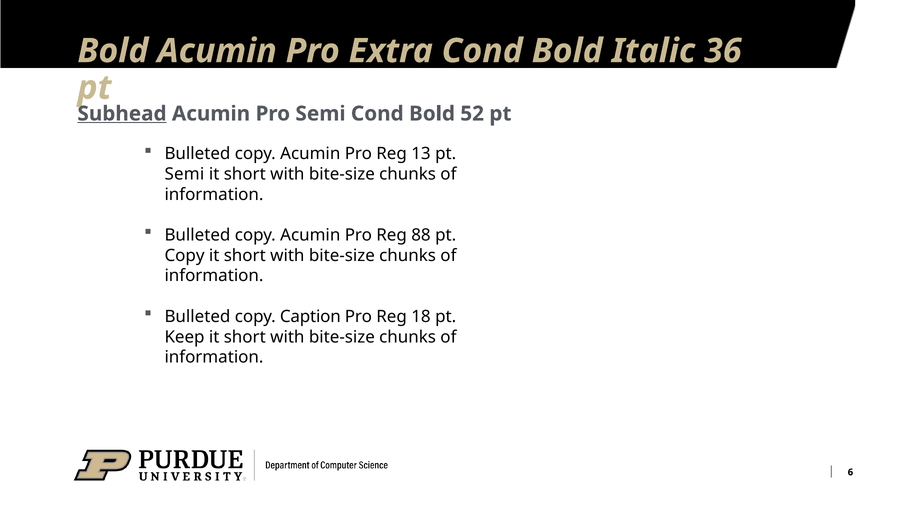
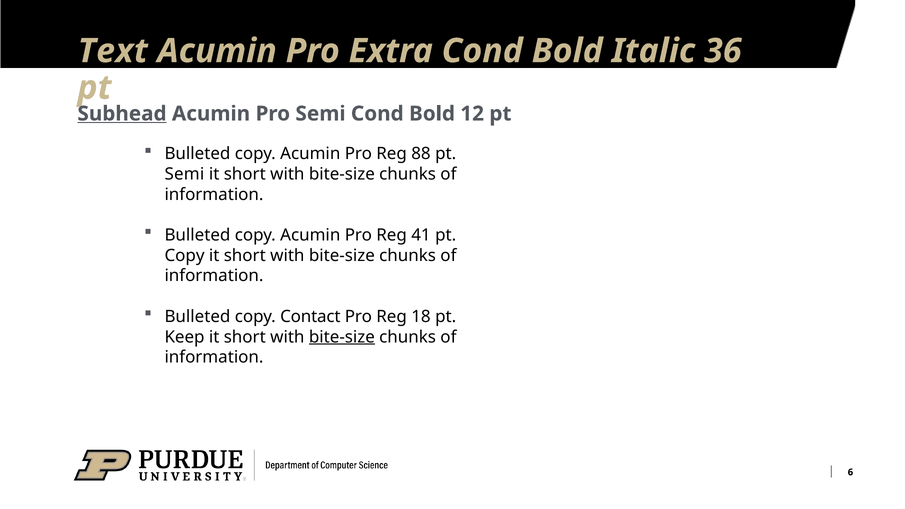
Bold: Bold -> Text (113, 51)
52: 52 -> 12 (472, 114)
13: 13 -> 88 (421, 154)
88: 88 -> 41 (421, 235)
Caption: Caption -> Contact (310, 317)
bite-size underline: none -> present (342, 337)
